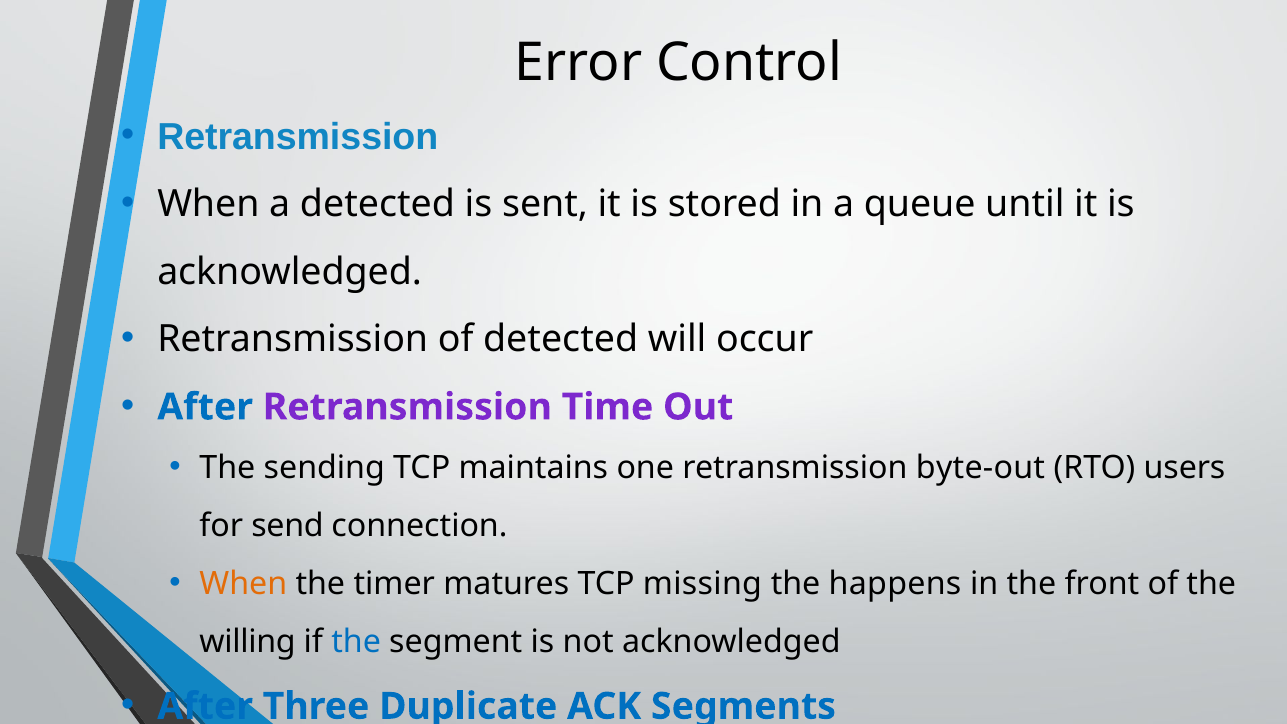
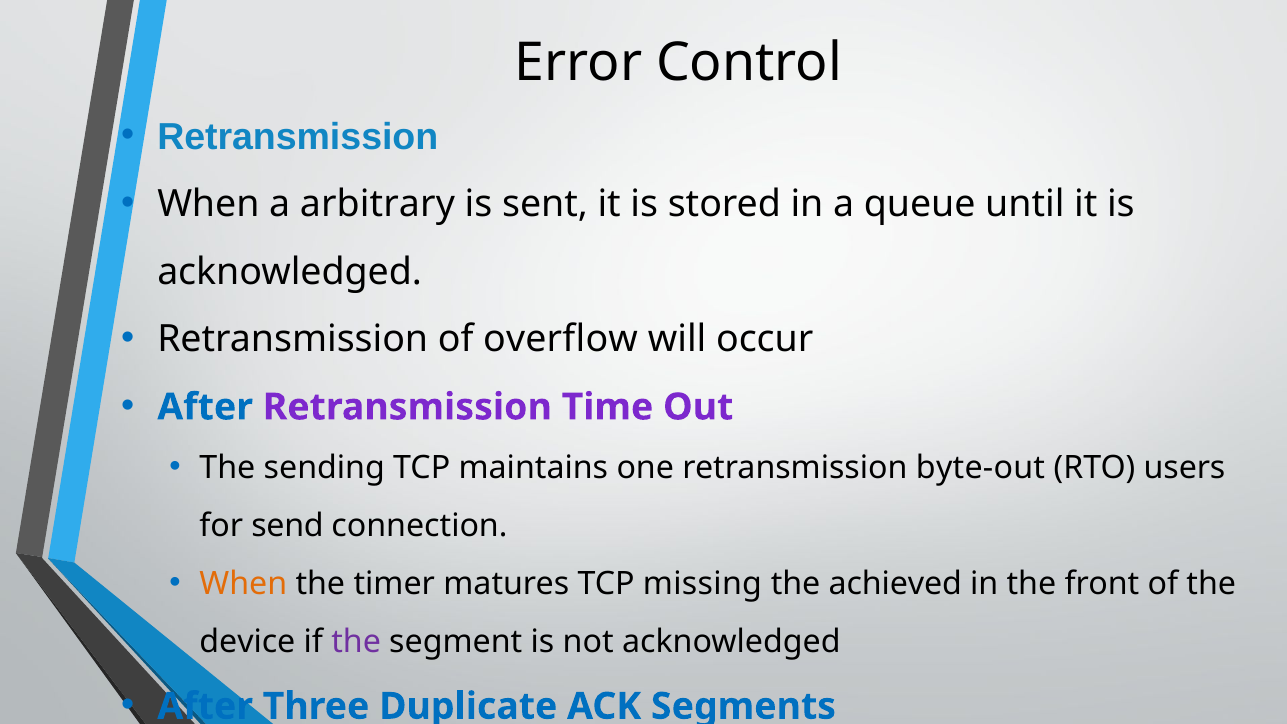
a detected: detected -> arbitrary (377, 204)
of detected: detected -> overflow (561, 339)
happens: happens -> achieved (895, 584)
willing: willing -> device (247, 642)
the colour: blue -> purple (356, 642)
